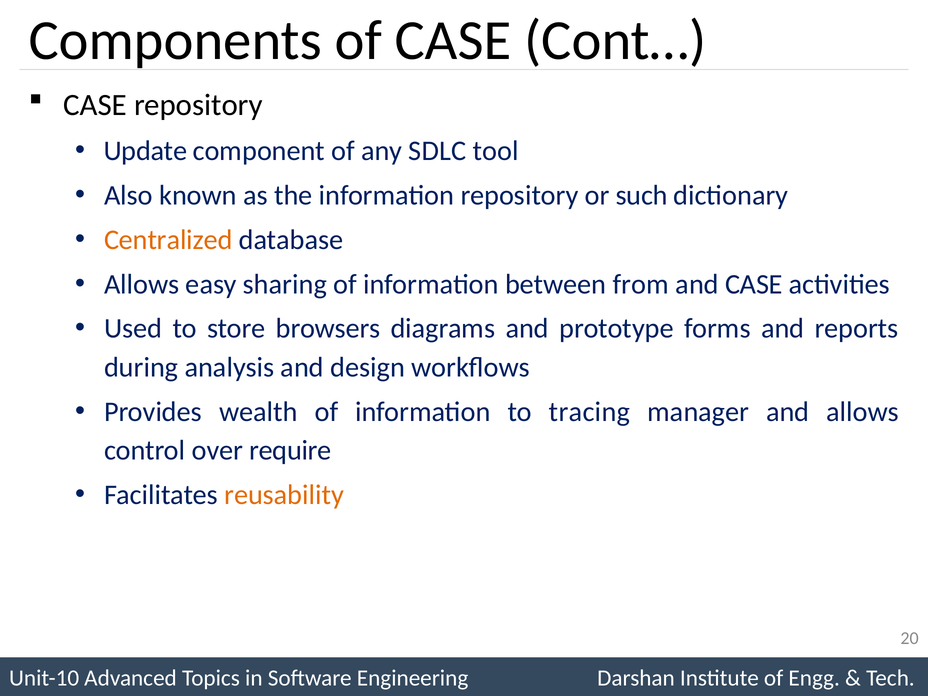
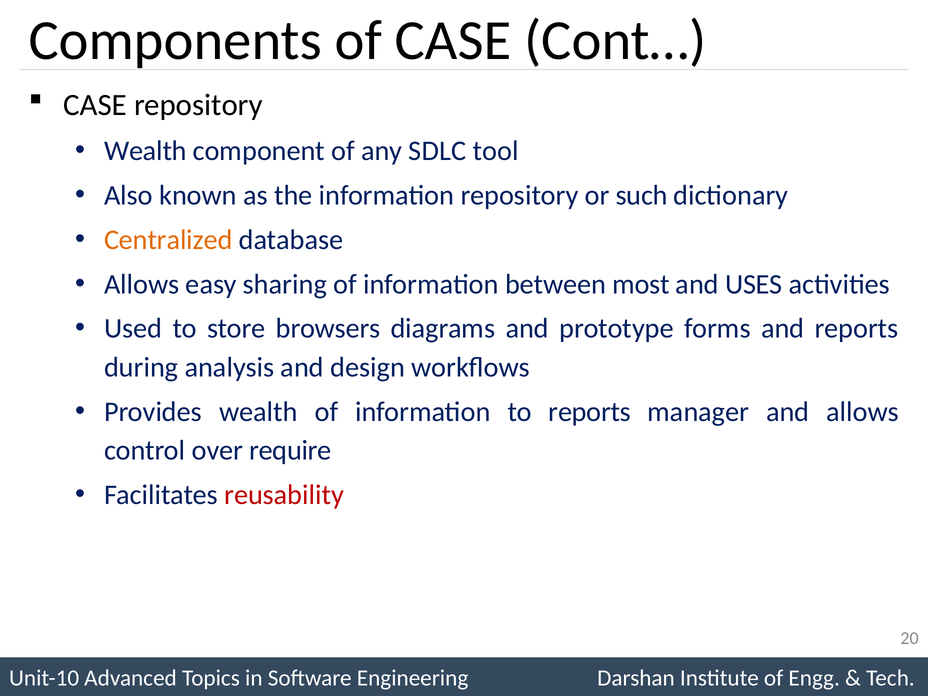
Update: Update -> Wealth (145, 151)
from: from -> most (641, 284)
and CASE: CASE -> USES (754, 284)
to tracing: tracing -> reports (590, 412)
reusability colour: orange -> red (284, 495)
